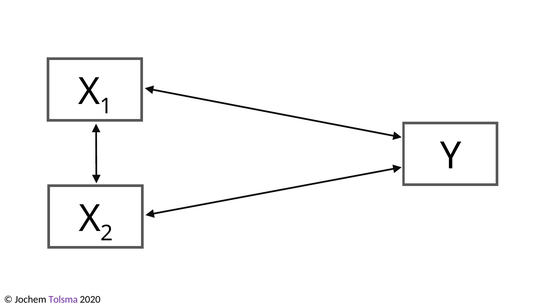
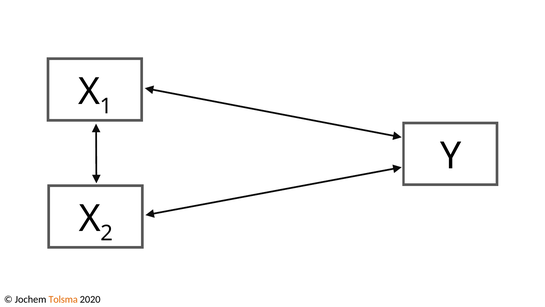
Tolsma colour: purple -> orange (63, 299)
